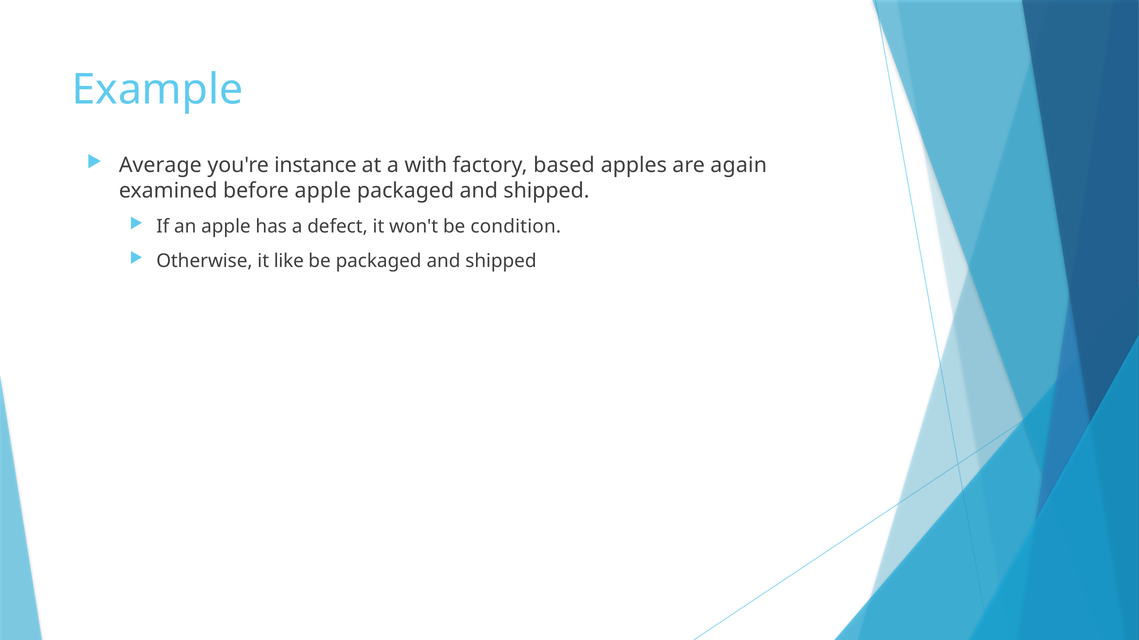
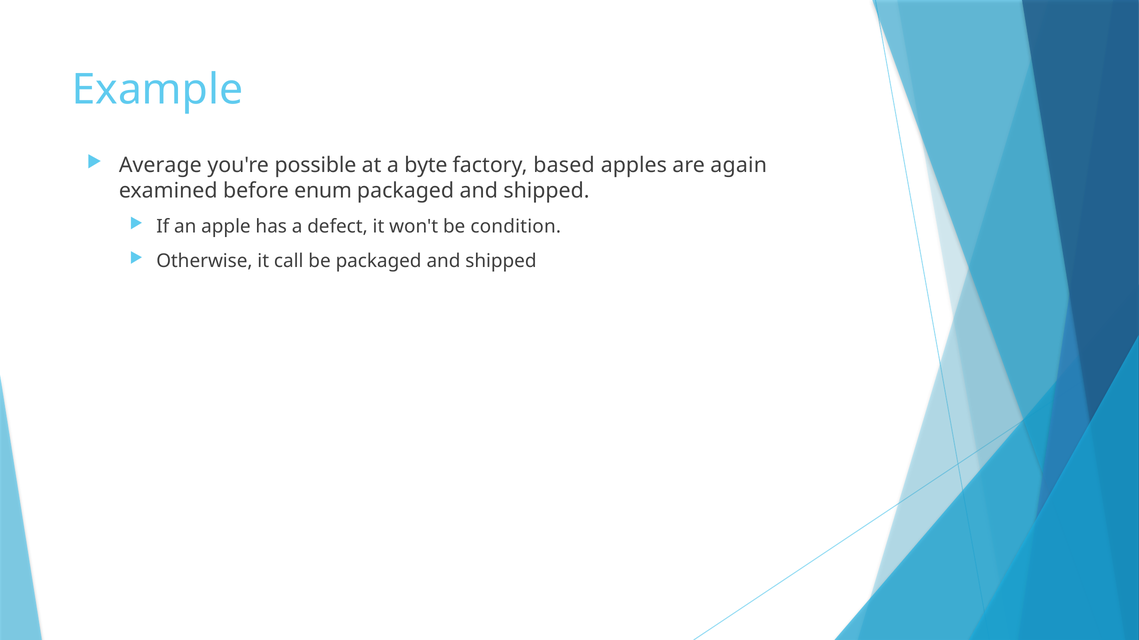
instance: instance -> possible (315, 165)
with: with -> byte (426, 165)
before apple: apple -> enum (323, 191)
like: like -> call (289, 261)
